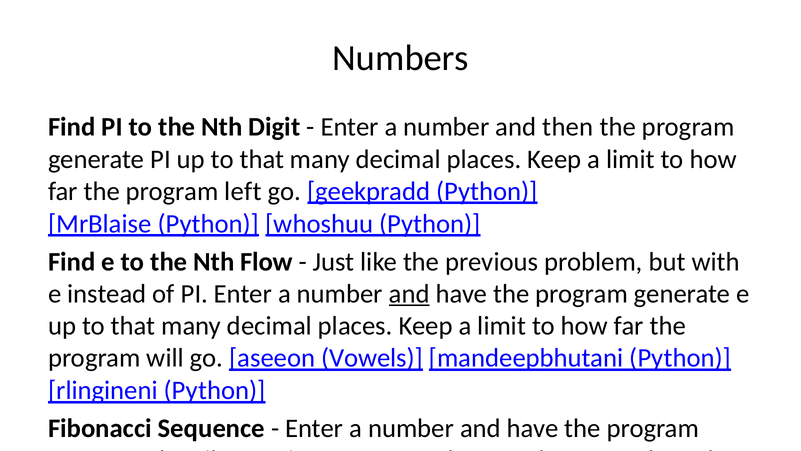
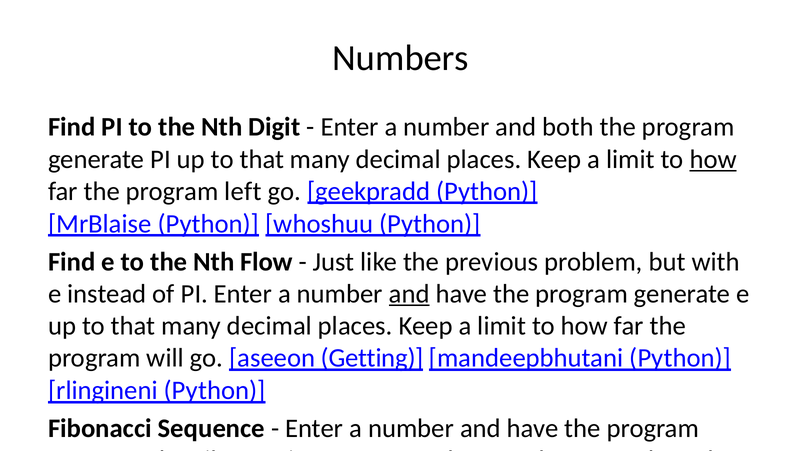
number and then: then -> both (568, 127)
how underline: none -> present (713, 159)
Vowels: Vowels -> Getting (372, 358)
